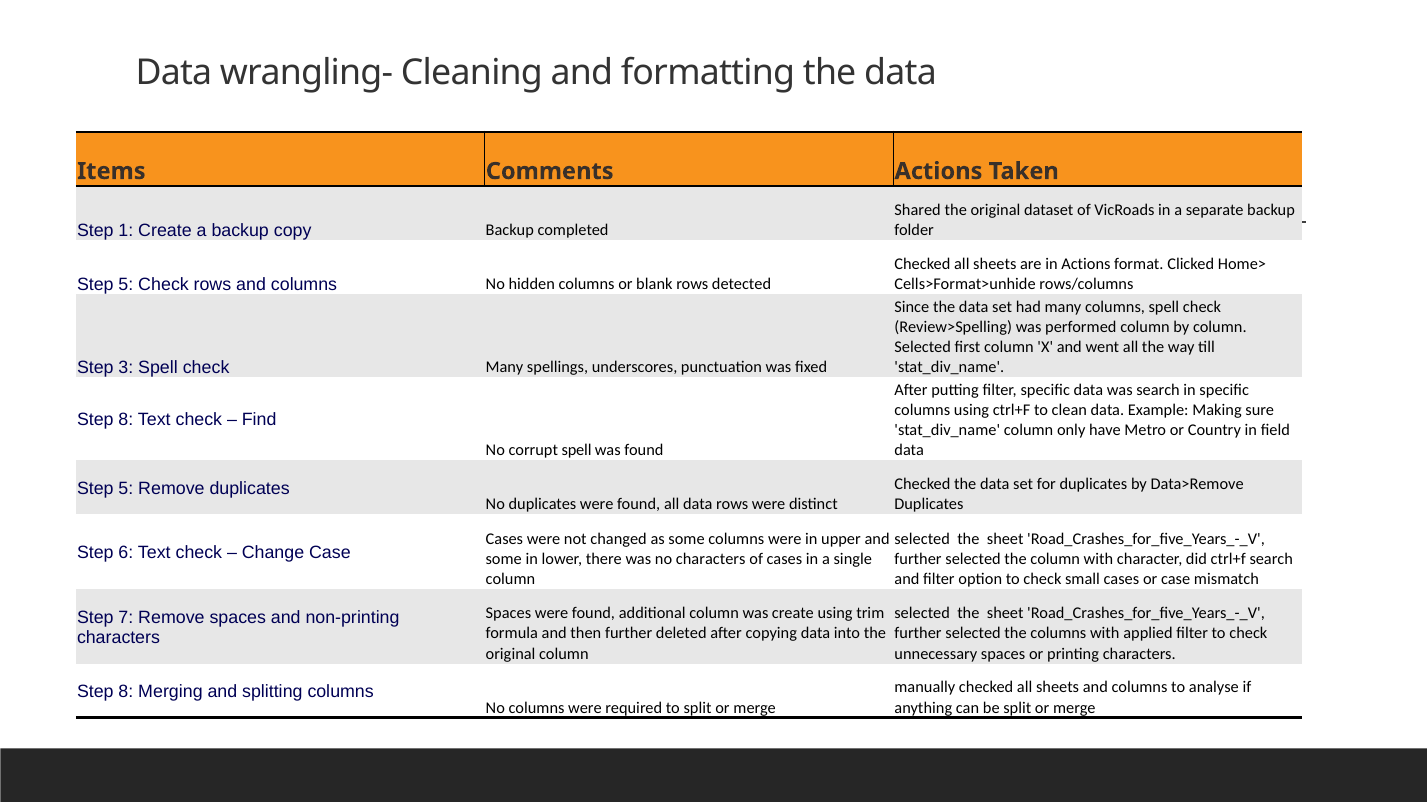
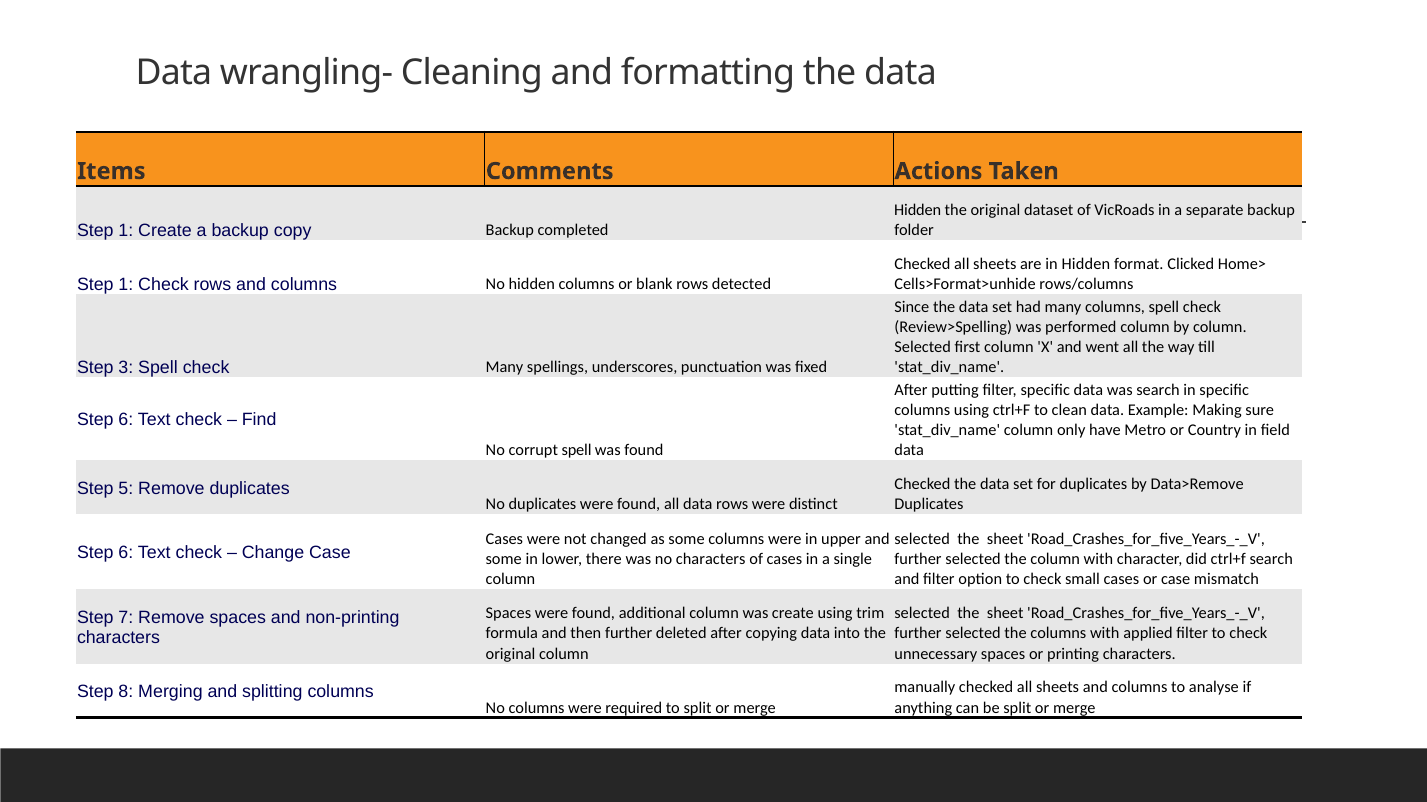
Shared: Shared -> Hidden (918, 210)
in Actions: Actions -> Hidden (1086, 264)
5: 5 -> 1 (126, 285)
8: 8 -> 6 (126, 420)
